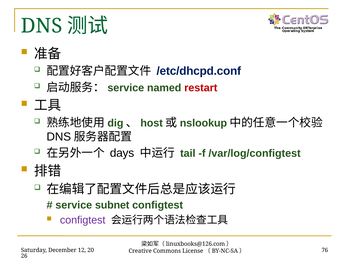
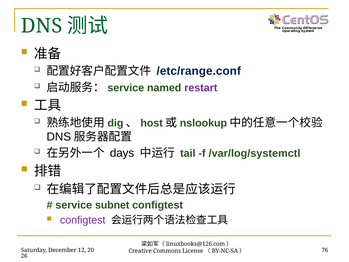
/etc/dhcpd.conf: /etc/dhcpd.conf -> /etc/range.conf (199, 71)
restart colour: red -> purple (201, 88)
/var/log/configtest: /var/log/configtest -> /var/log/systemctl (255, 153)
